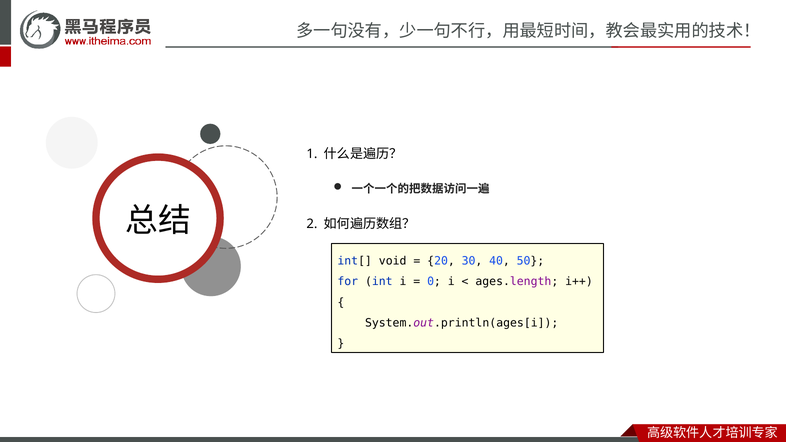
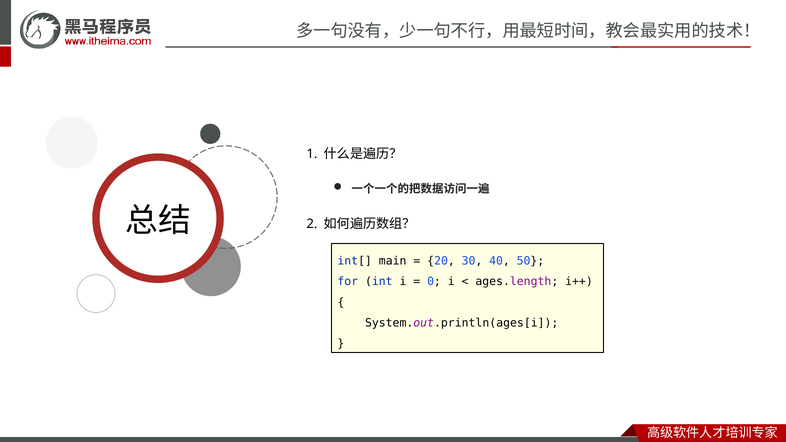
void: void -> main (393, 261)
